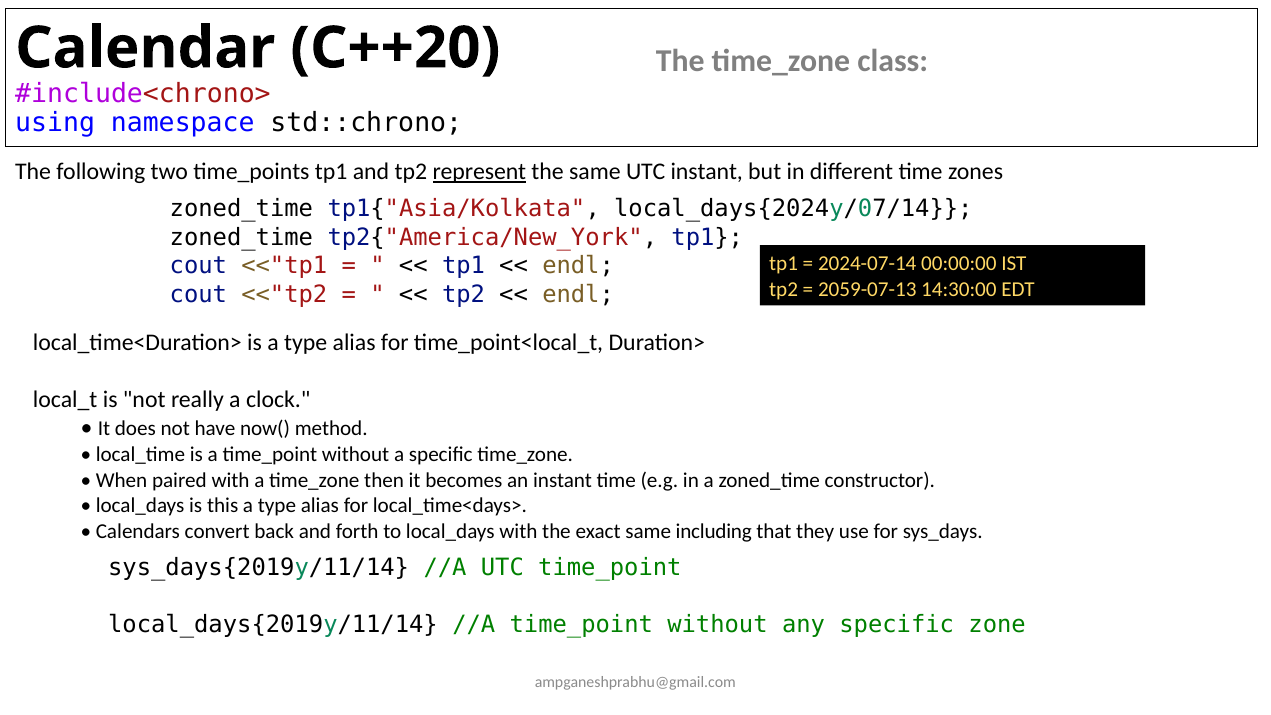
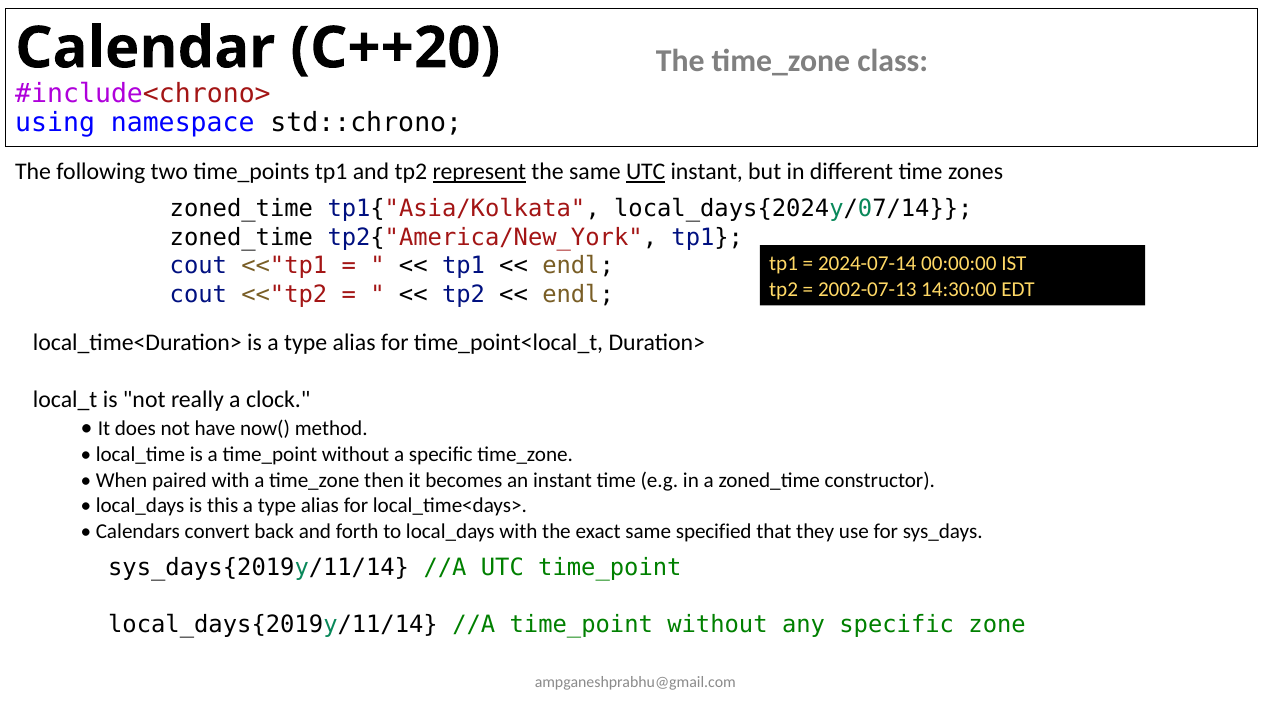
UTC underline: none -> present (646, 172)
2059-07-13: 2059-07-13 -> 2002-07-13 (867, 289)
including: including -> specified (714, 531)
